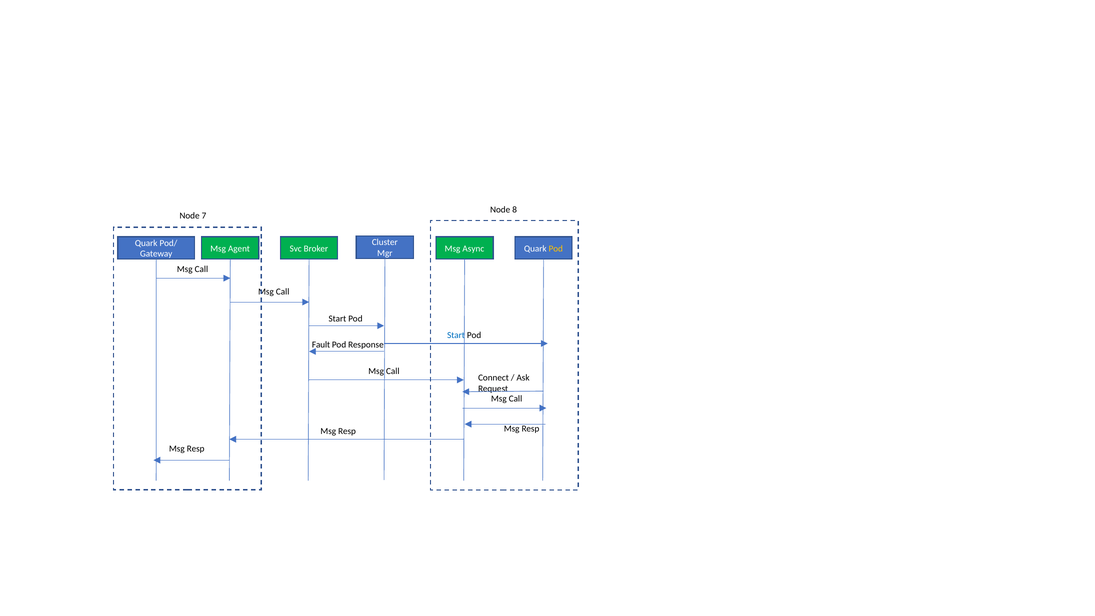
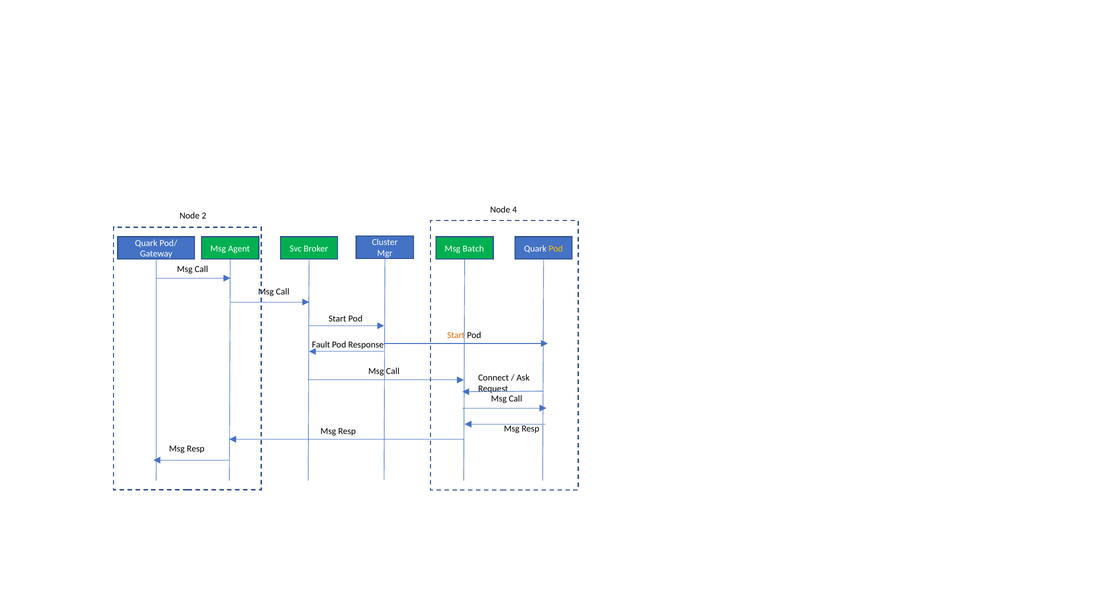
8: 8 -> 4 (515, 210)
7: 7 -> 2 (204, 216)
Async: Async -> Batch (473, 248)
Start colour: blue -> orange (456, 335)
